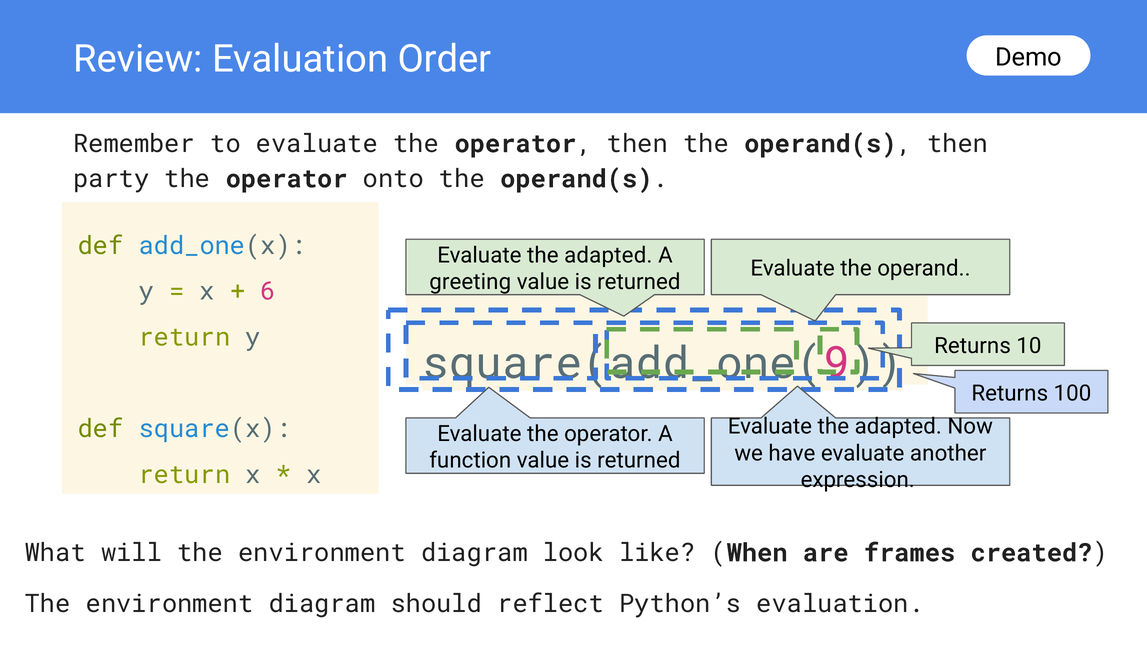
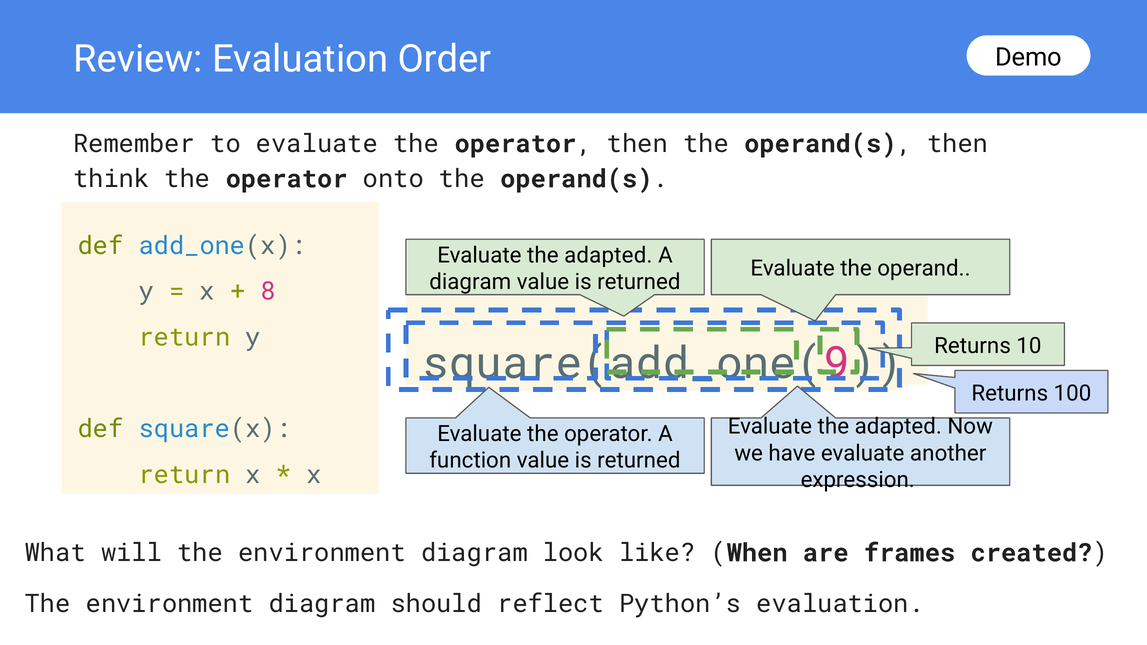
party: party -> think (111, 179)
greeting: greeting -> diagram (470, 282)
6: 6 -> 8 (268, 292)
